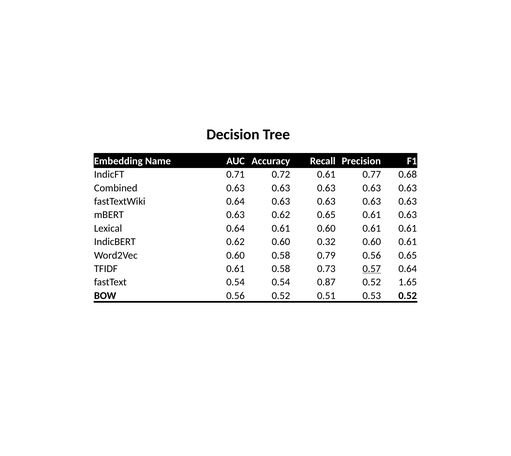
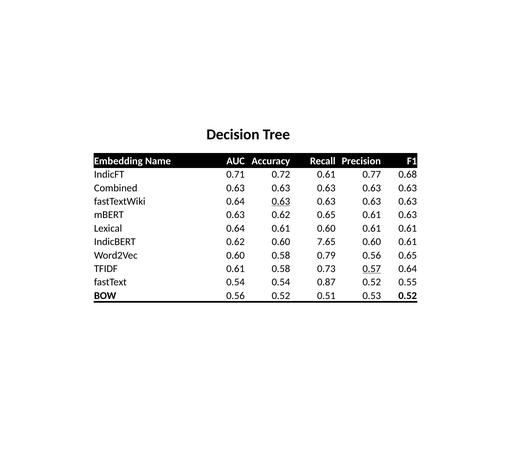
0.63 underline: none -> present (281, 201)
0.32: 0.32 -> 7.65 (326, 242)
1.65: 1.65 -> 0.55 (408, 282)
